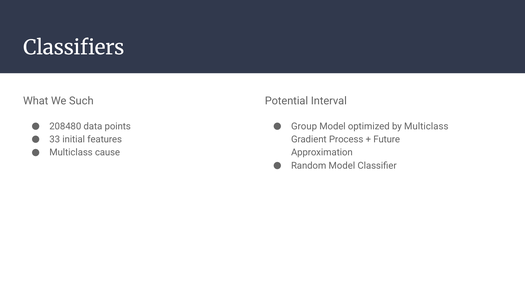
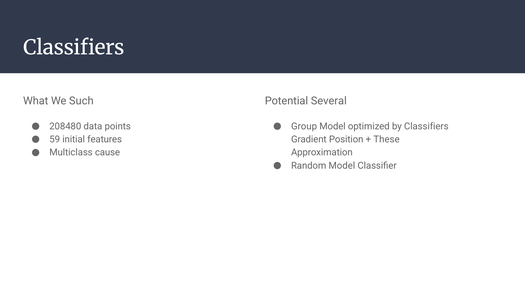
Interval: Interval -> Several (329, 101)
by Multiclass: Multiclass -> Classifiers (426, 127)
33: 33 -> 59 (55, 140)
Process: Process -> Position (346, 140)
Future: Future -> These (387, 140)
